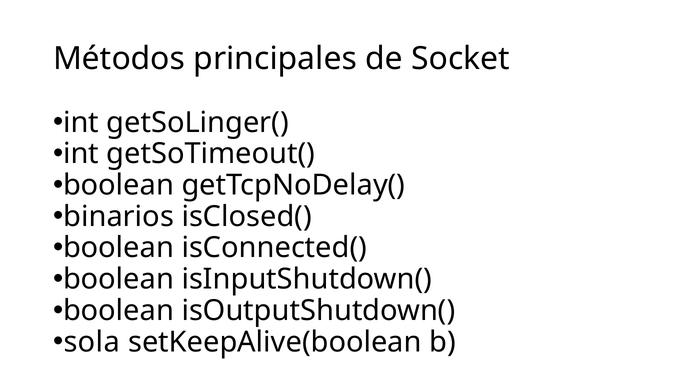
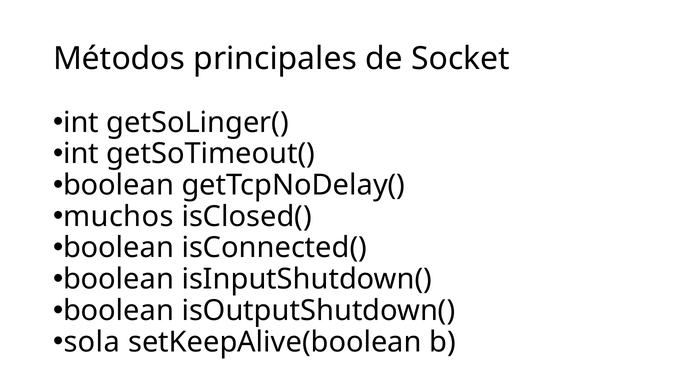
binarios: binarios -> muchos (118, 217)
